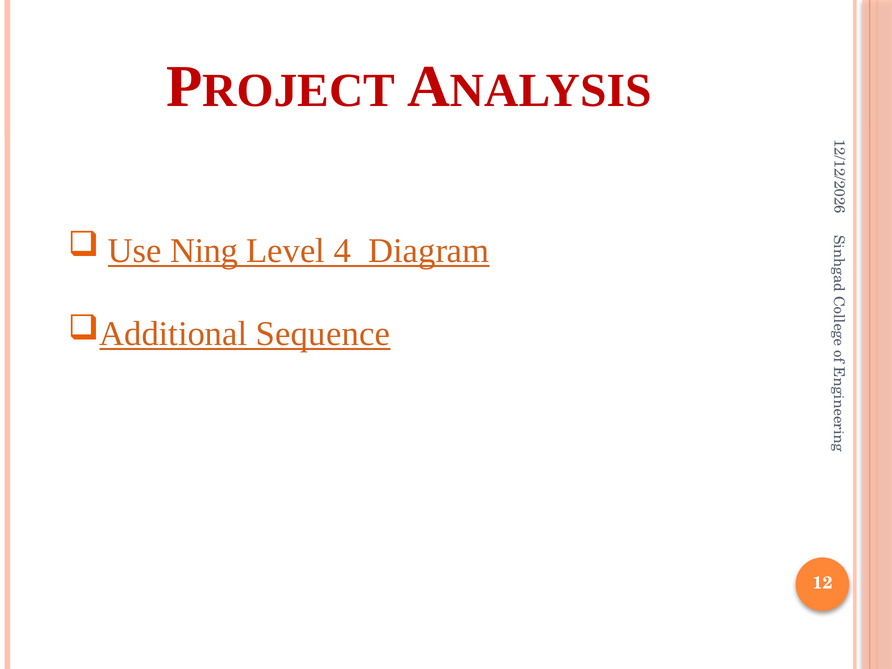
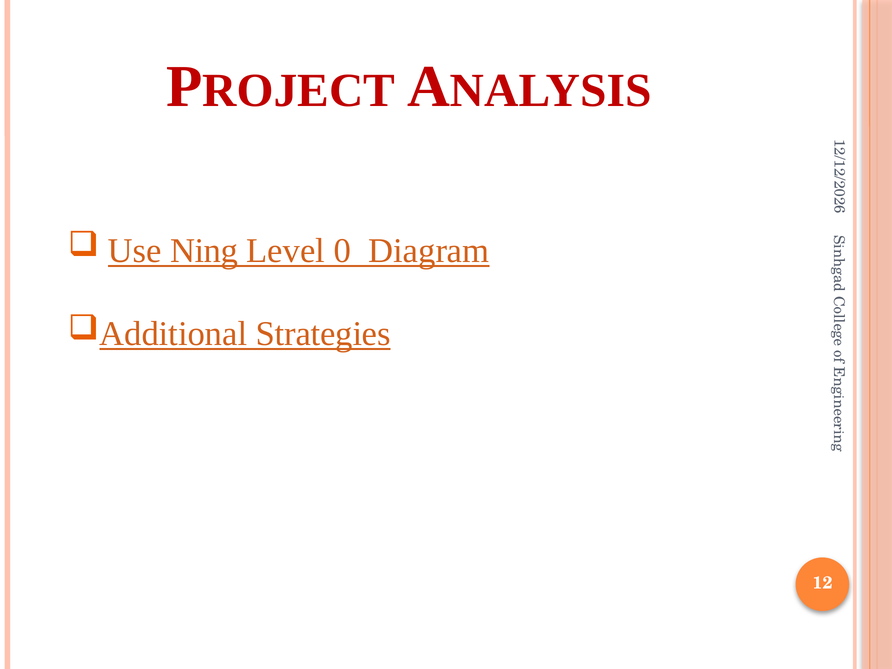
Level 4: 4 -> 0 (342, 251)
Sequence: Sequence -> Strategies (323, 334)
